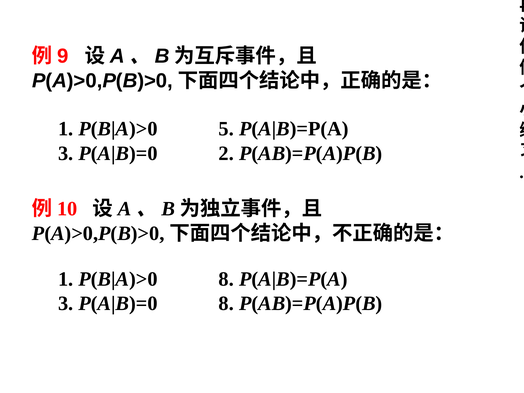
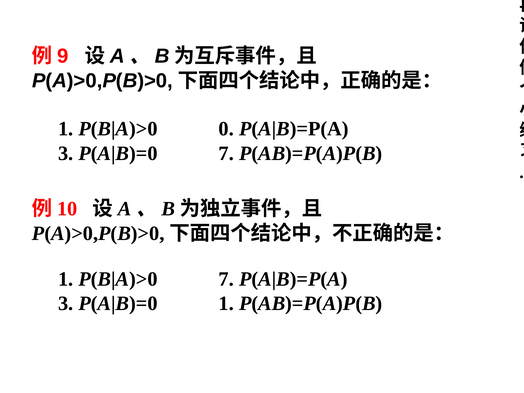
5: 5 -> 0 (226, 129)
2: 2 -> 7 (226, 153)
8: 8 -> 7 (226, 279)
8: 8 -> 1 (226, 303)
